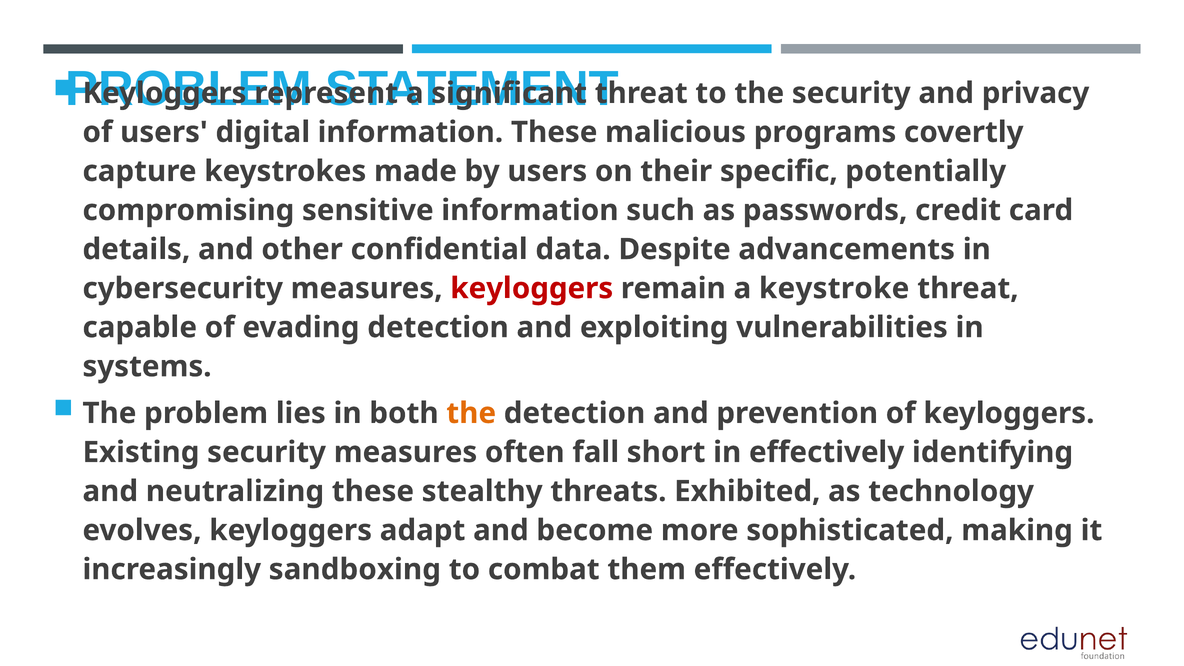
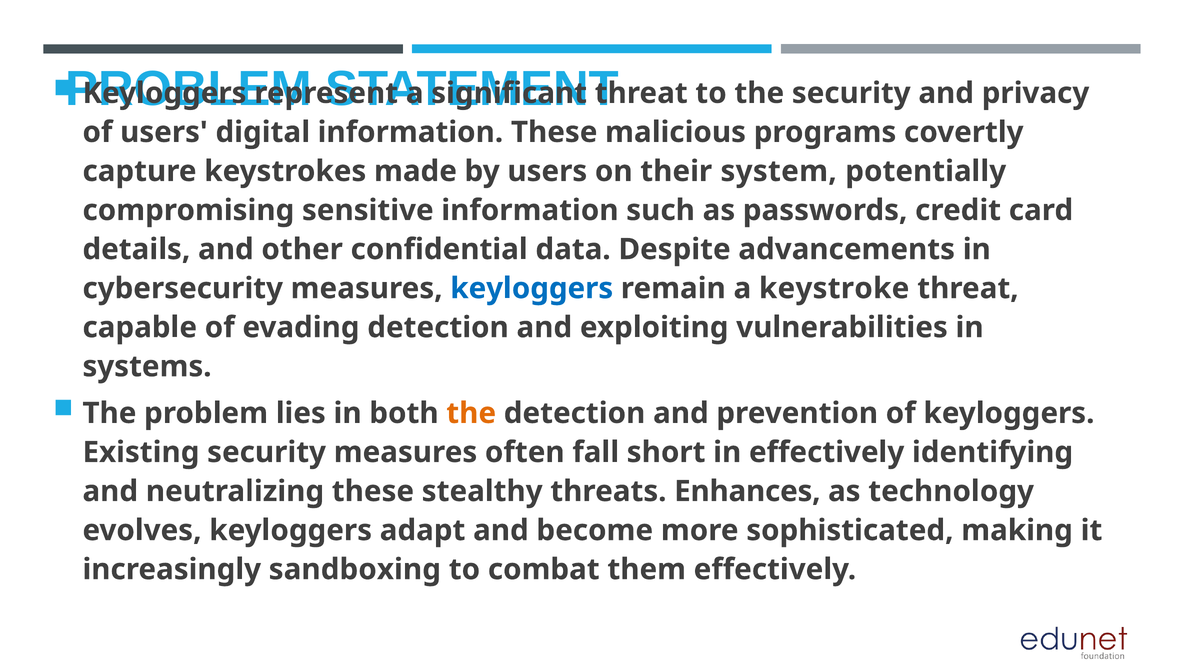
specific: specific -> system (779, 171)
keyloggers colour: red -> blue (532, 288)
Exhibited: Exhibited -> Enhances (747, 491)
